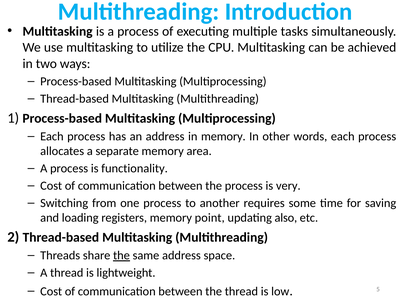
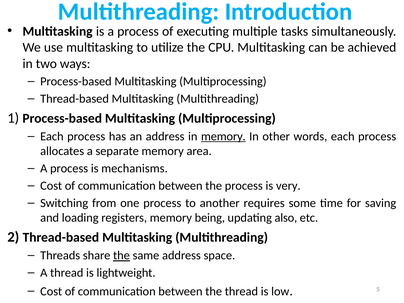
memory underline: none -> present (223, 136)
functionality: functionality -> mechanisms (135, 168)
point: point -> being (210, 218)
